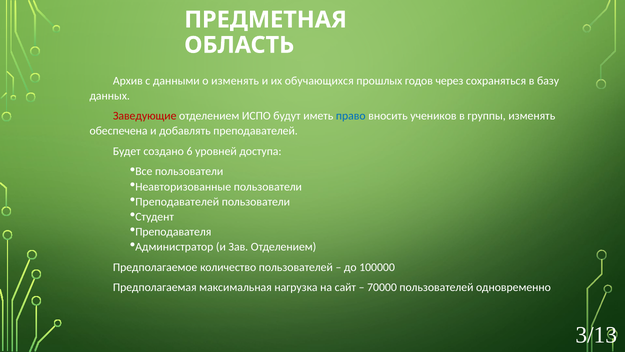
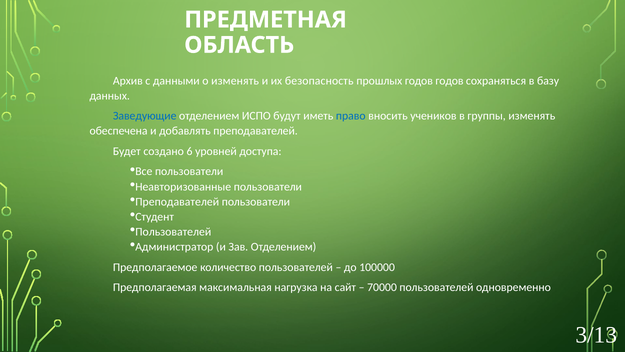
обучающихся: обучающихся -> безопасность (319, 81)
годов через: через -> годов (449, 81)
Заведующие colour: red -> blue (145, 116)
Преподавателя: Преподавателя -> Пользователей (173, 232)
